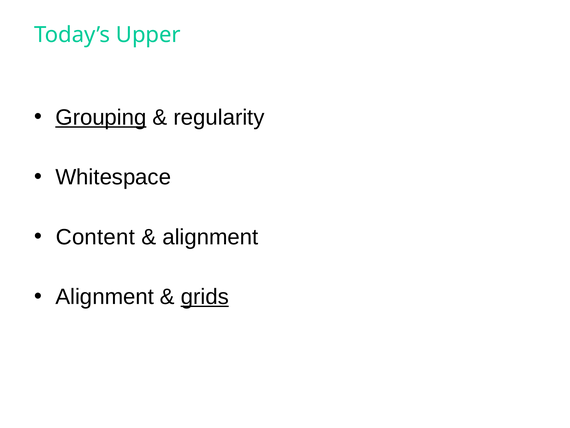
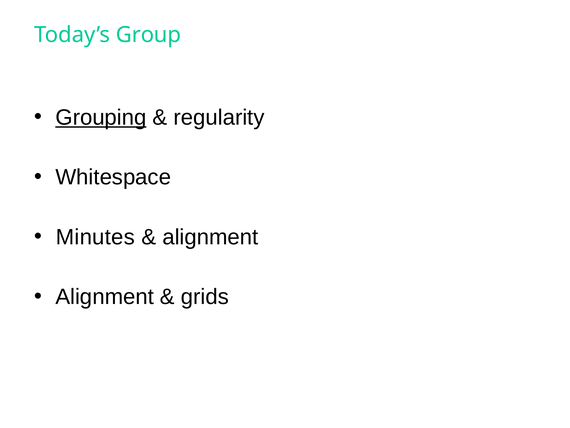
Upper: Upper -> Group (148, 35)
Content: Content -> Minutes (95, 237)
grids underline: present -> none (205, 297)
